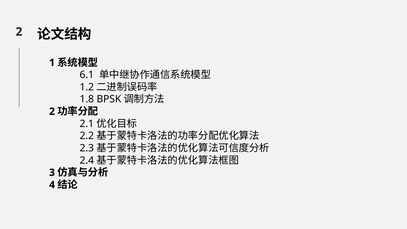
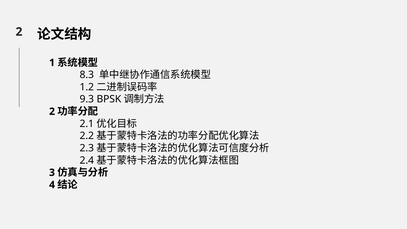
6.1: 6.1 -> 8.3 (87, 75)
1.8: 1.8 -> 9.3 (87, 99)
